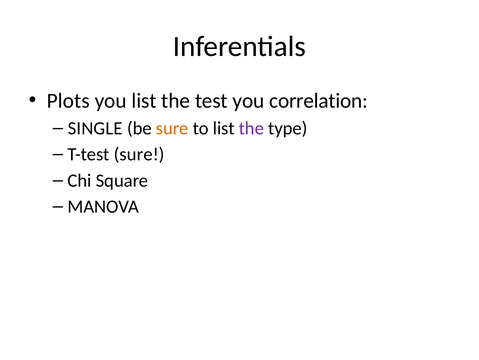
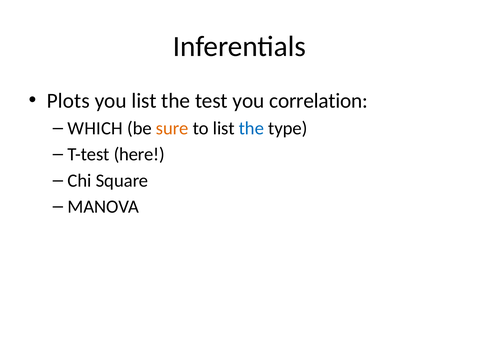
SINGLE: SINGLE -> WHICH (95, 128)
the colour: purple -> blue (251, 128)
T-test sure: sure -> here (139, 154)
